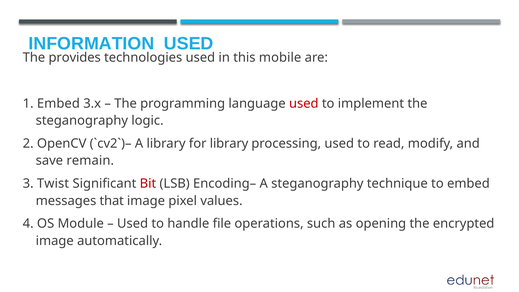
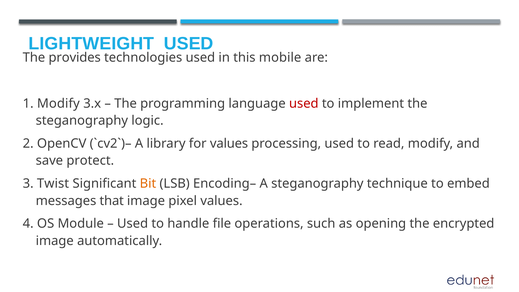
INFORMATION: INFORMATION -> LIGHTWEIGHT (91, 44)
1 Embed: Embed -> Modify (58, 103)
for library: library -> values (229, 144)
remain: remain -> protect (90, 161)
Bit colour: red -> orange (148, 184)
